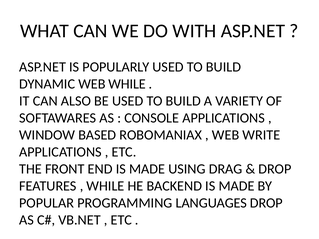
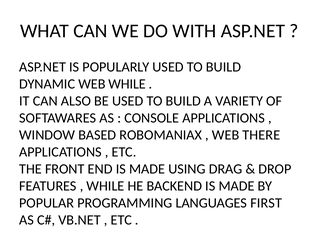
WRITE: WRITE -> THERE (261, 135)
LANGUAGES DROP: DROP -> FIRST (266, 203)
